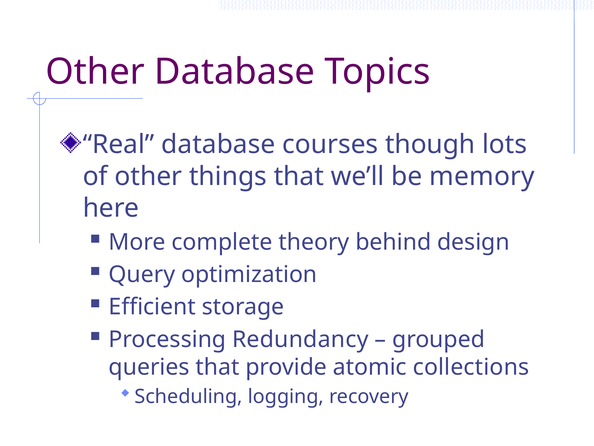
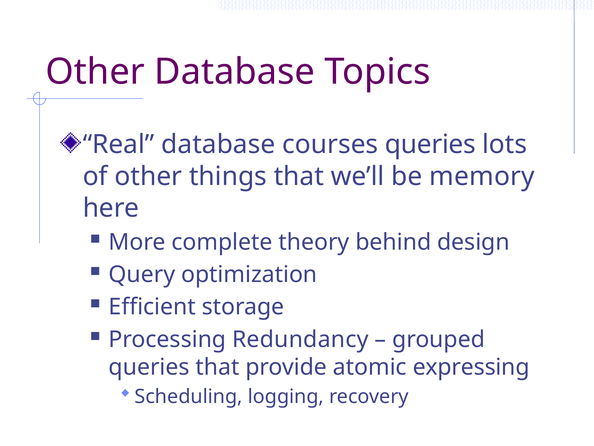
courses though: though -> queries (430, 144)
collections: collections -> expressing (471, 367)
